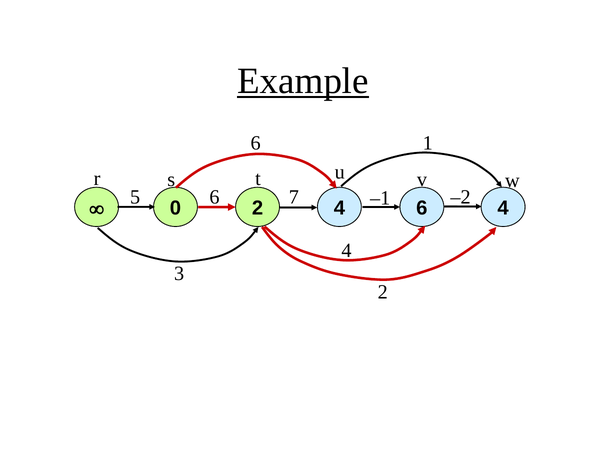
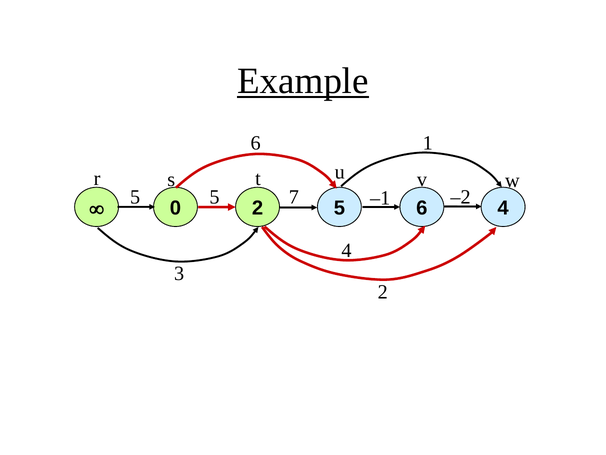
5 6: 6 -> 5 (215, 197)
0 2 4: 4 -> 5 (339, 208)
